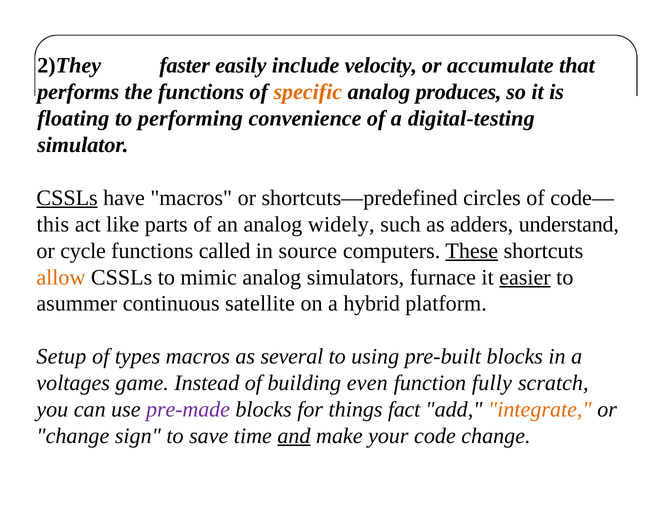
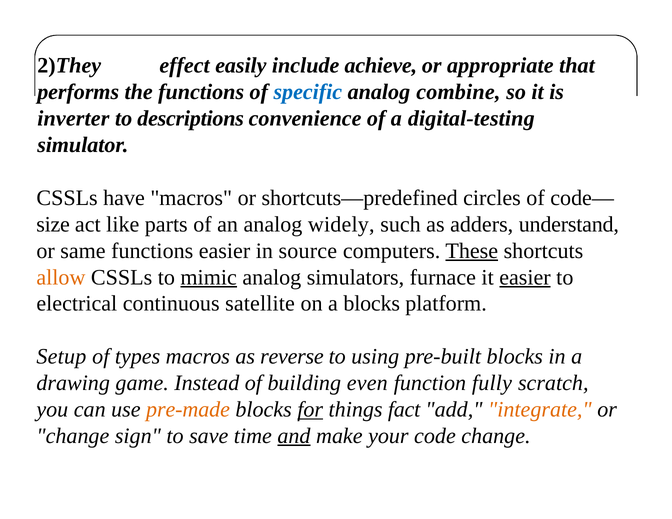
faster: faster -> effect (185, 66)
velocity: velocity -> achieve (381, 66)
accumulate: accumulate -> appropriate (500, 66)
specific colour: orange -> blue (308, 92)
produces: produces -> combine (458, 92)
floating: floating -> inverter (73, 119)
performing: performing -> descriptions (191, 119)
CSSLs underline: present -> none (67, 198)
this: this -> size (53, 224)
cycle: cycle -> same (83, 251)
functions called: called -> easier (225, 251)
mimic underline: none -> present (209, 277)
asummer: asummer -> electrical (77, 304)
a hybrid: hybrid -> blocks (372, 304)
several: several -> reverse (292, 357)
voltages: voltages -> drawing (73, 383)
pre-made colour: purple -> orange (188, 410)
for underline: none -> present (310, 410)
